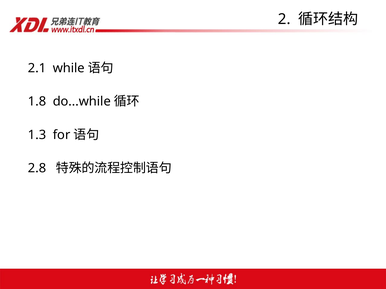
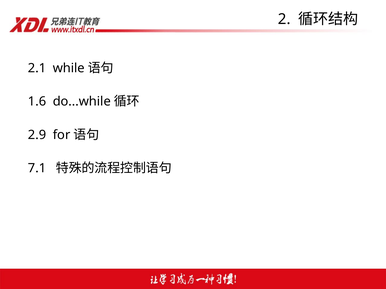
1.8: 1.8 -> 1.6 (37, 102)
1.3: 1.3 -> 2.9 (37, 135)
2.8: 2.8 -> 7.1 (37, 169)
